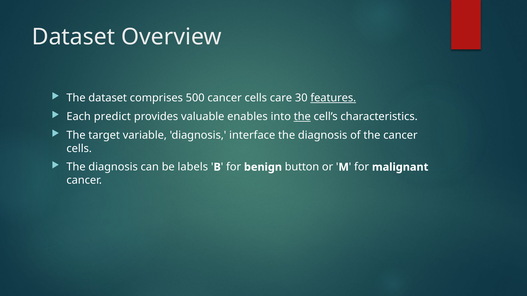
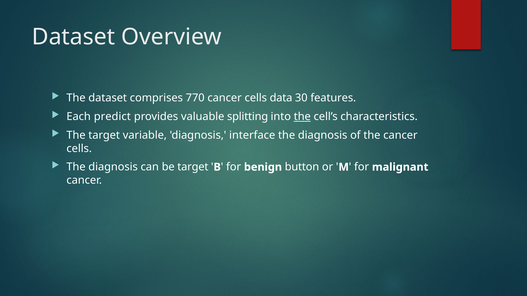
500: 500 -> 770 (195, 98)
care: care -> data (281, 98)
features underline: present -> none (333, 98)
enables: enables -> splitting (248, 117)
be labels: labels -> target (193, 167)
